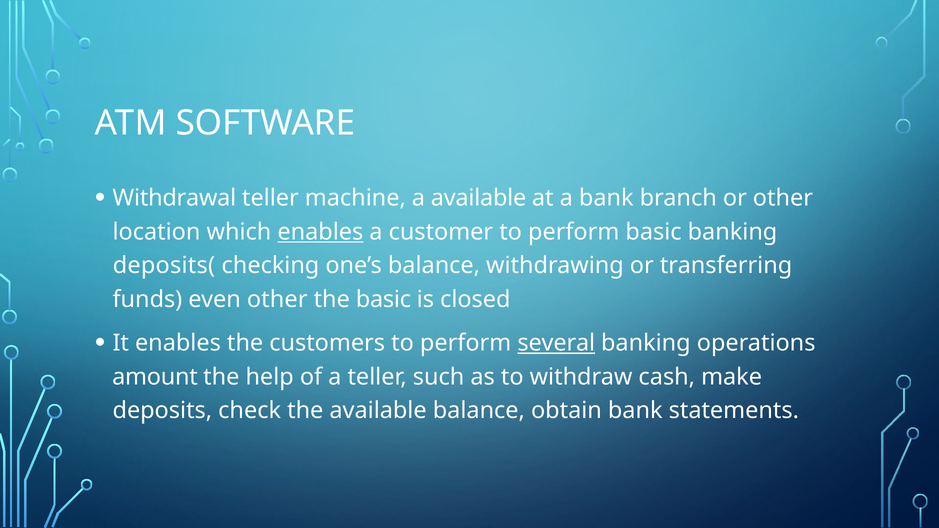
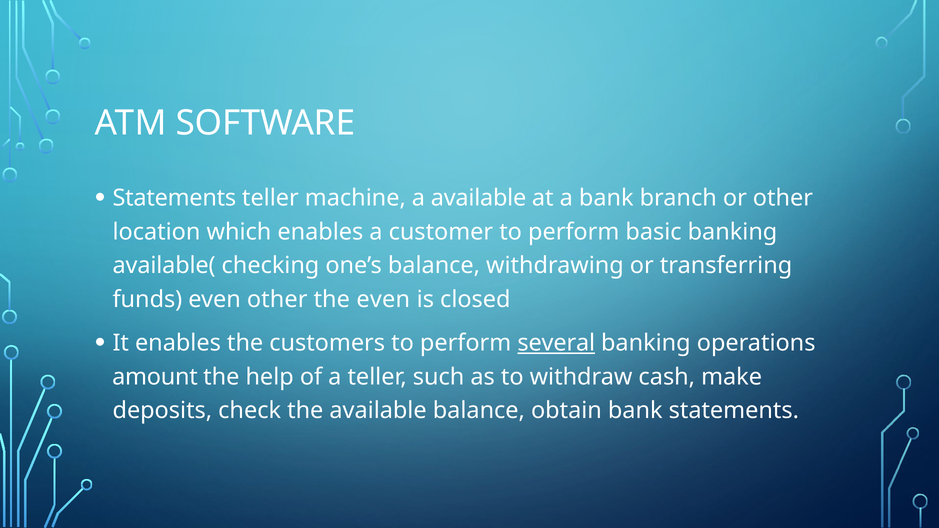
Withdrawal: Withdrawal -> Statements (174, 198)
enables underline: present -> none (320, 232)
deposits(: deposits( -> available( (164, 266)
the basic: basic -> even (383, 300)
